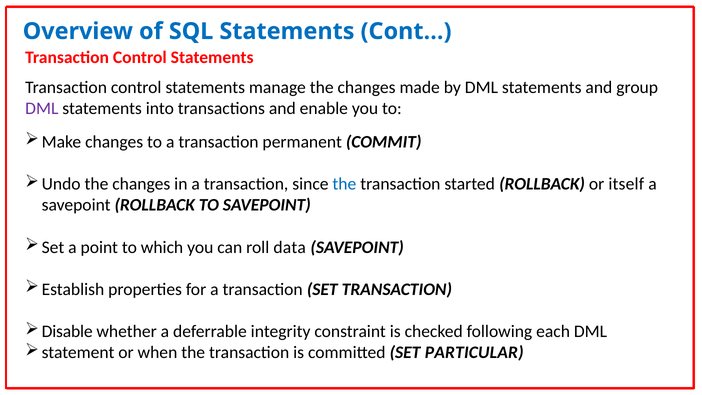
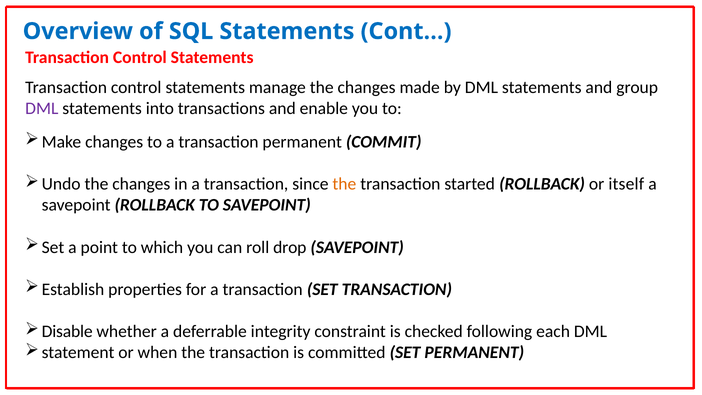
the colour: blue -> orange (344, 184)
data: data -> drop (290, 247)
SET PARTICULAR: PARTICULAR -> PERMANENT (474, 353)
